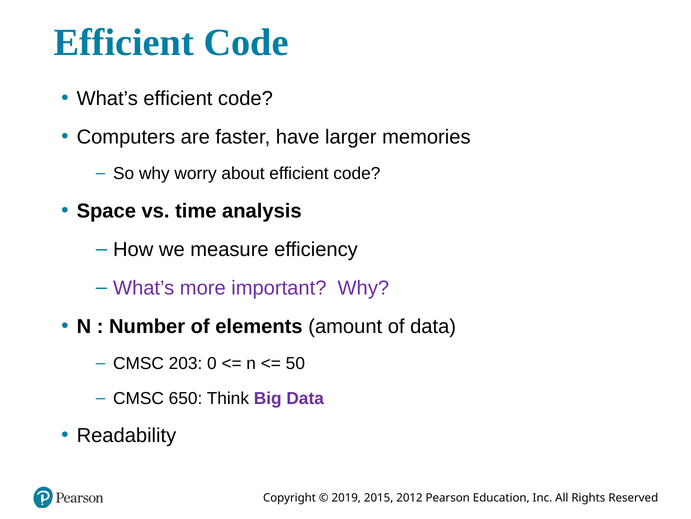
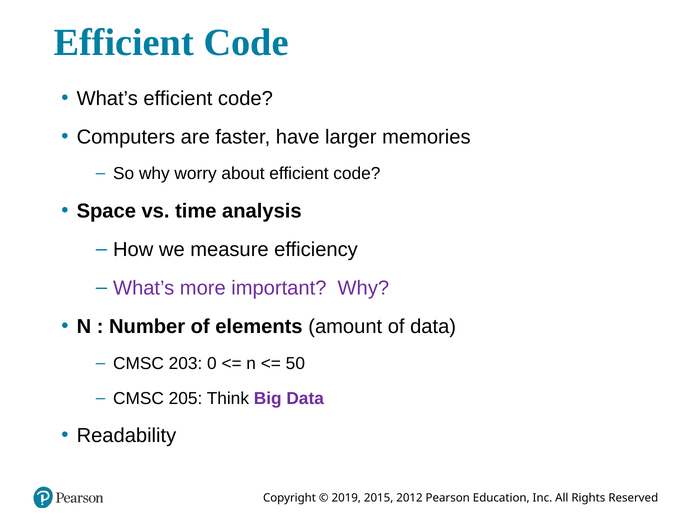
650: 650 -> 205 (186, 398)
